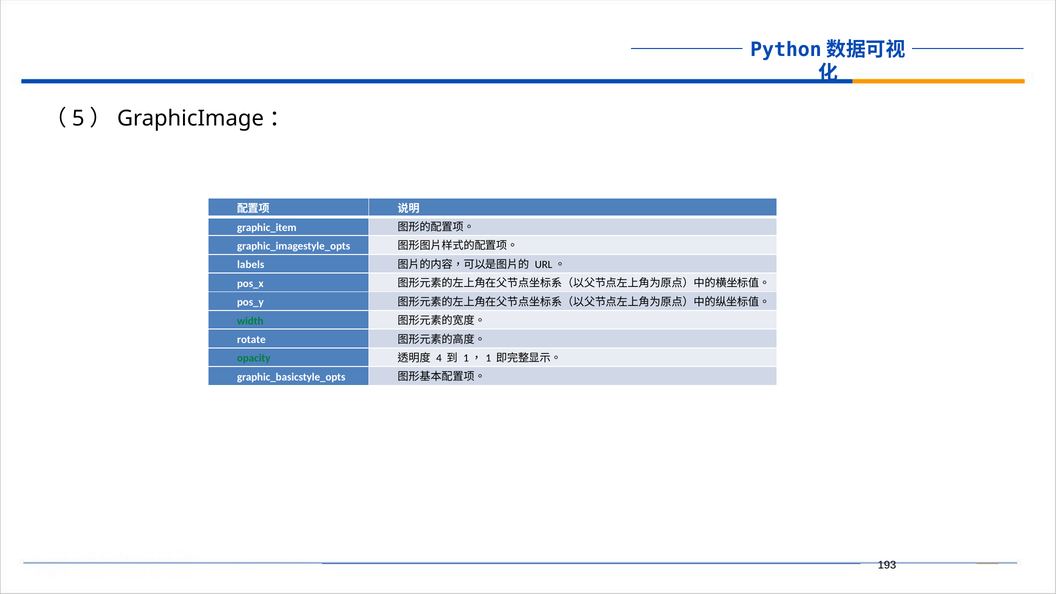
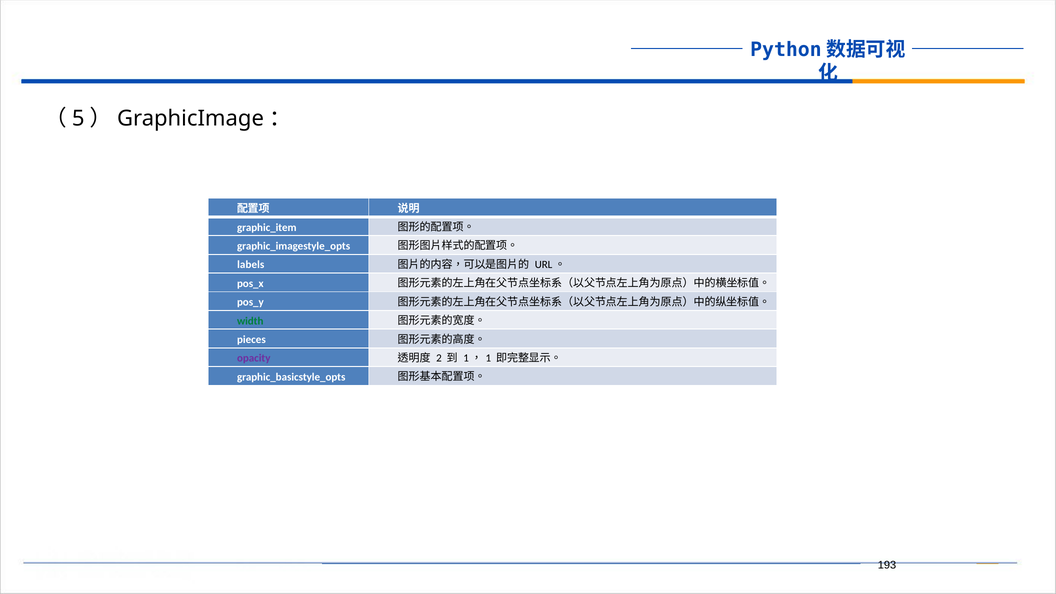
rotate: rotate -> pieces (251, 340)
opacity colour: green -> purple (254, 358)
4: 4 -> 2 (439, 358)
